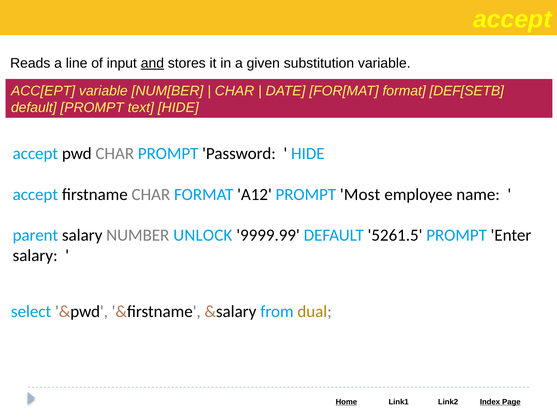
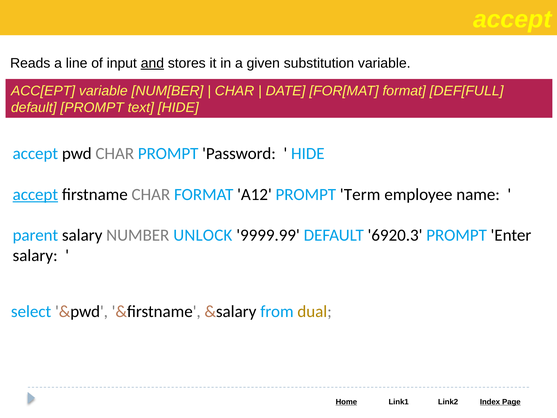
DEF[SETB: DEF[SETB -> DEF[FULL (467, 91)
accept underline: none -> present (35, 194)
Most: Most -> Term (360, 194)
5261.5: 5261.5 -> 6920.3 (395, 235)
